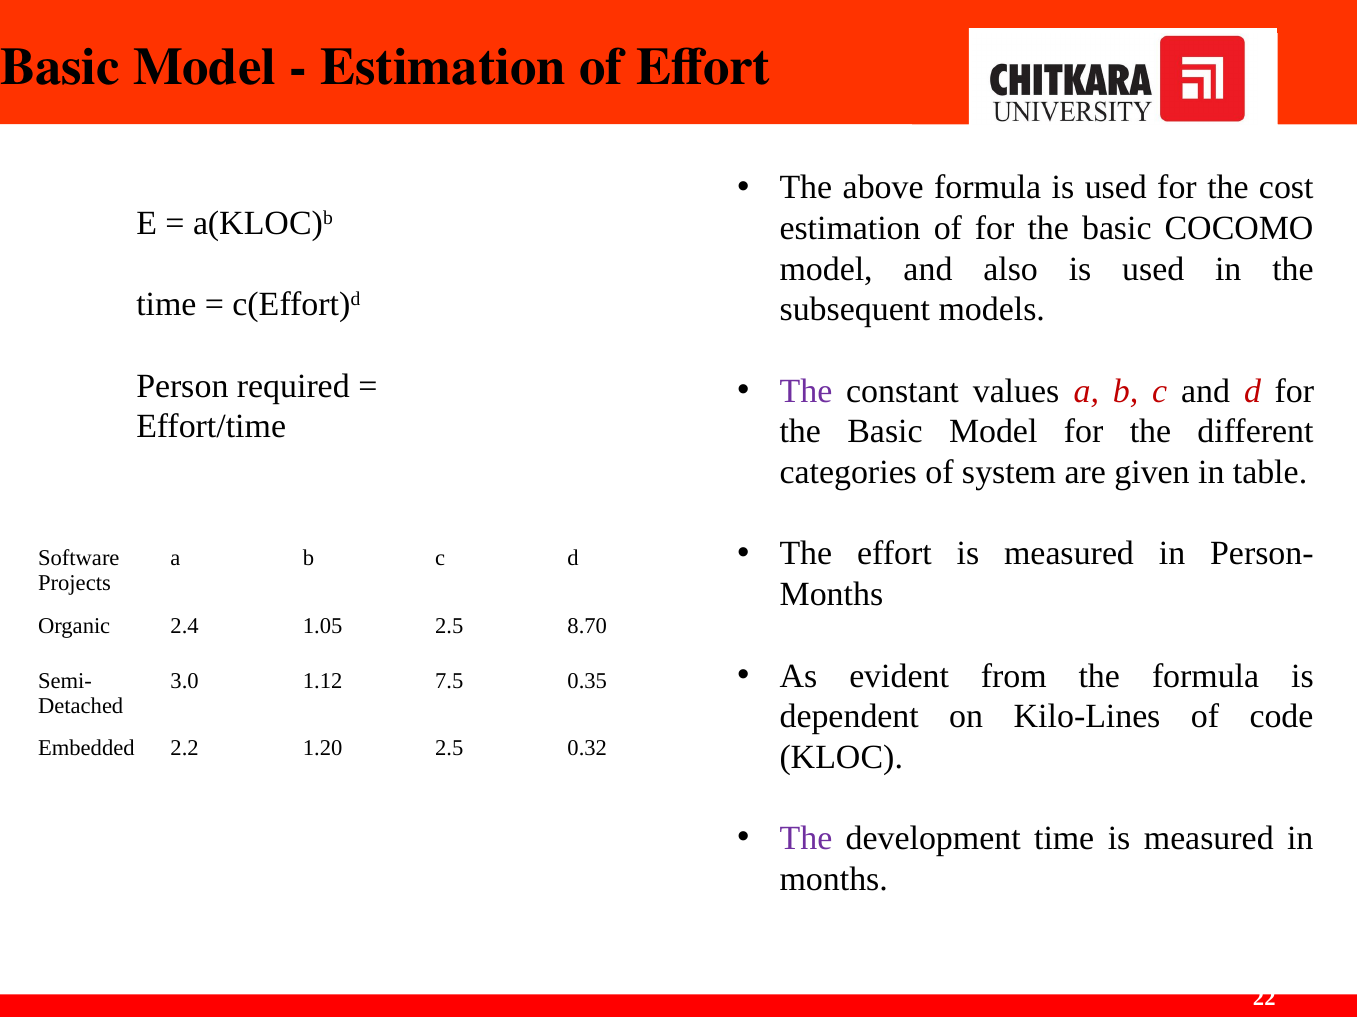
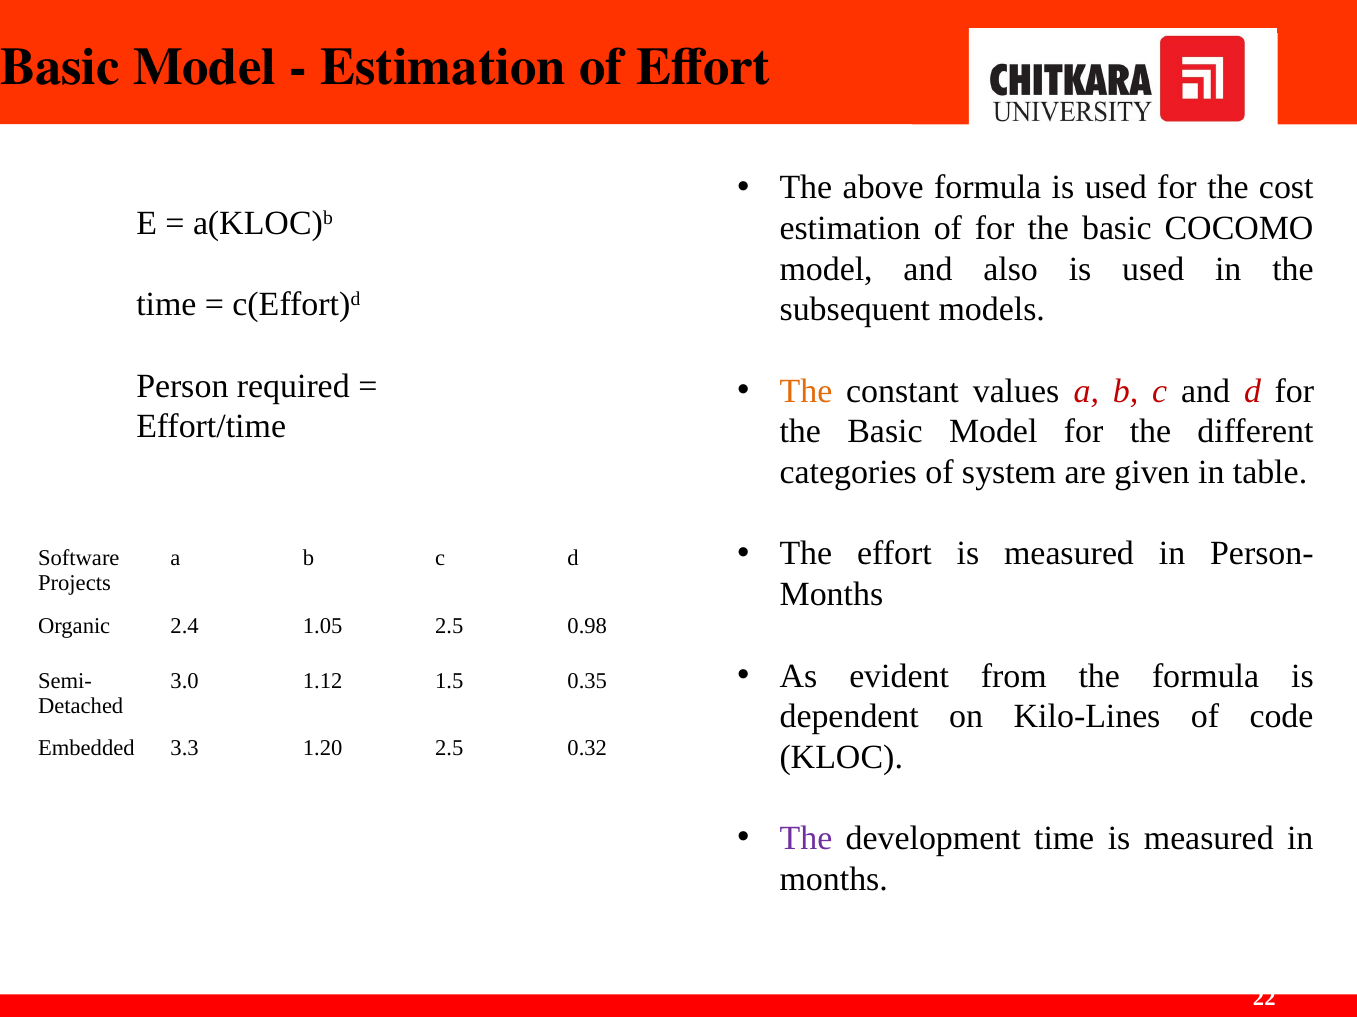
The colour: purple -> orange (806, 391)
8.70: 8.70 -> 0.98 (587, 626)
7.5: 7.5 -> 1.5 (449, 681)
2.2: 2.2 -> 3.3 (185, 749)
